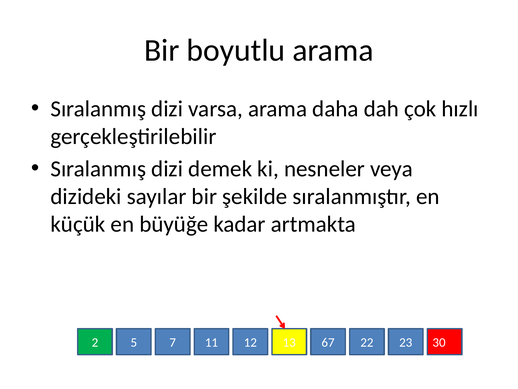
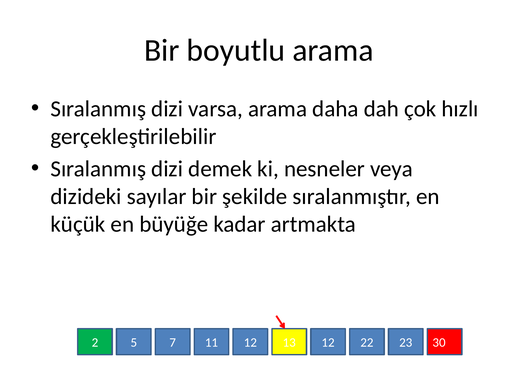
13 67: 67 -> 12 (328, 342)
